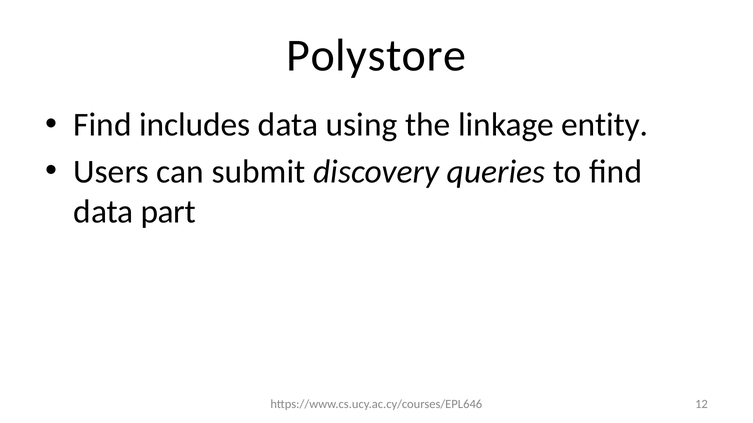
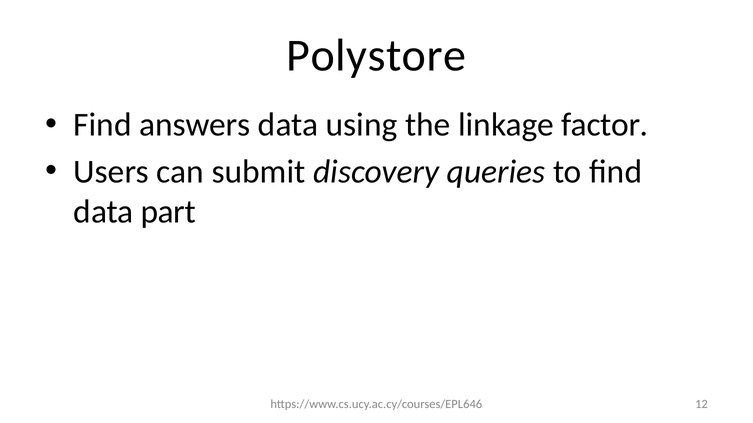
includes: includes -> answers (195, 125)
entity: entity -> factor (605, 125)
